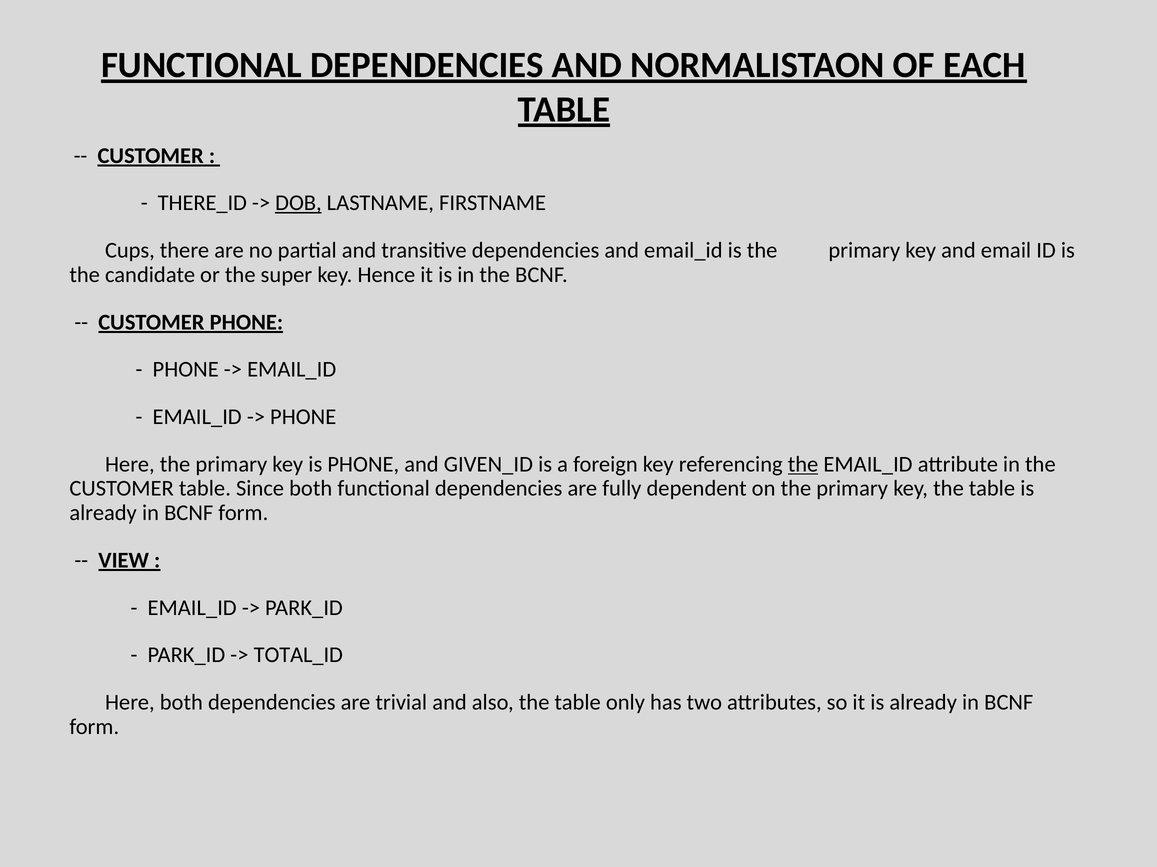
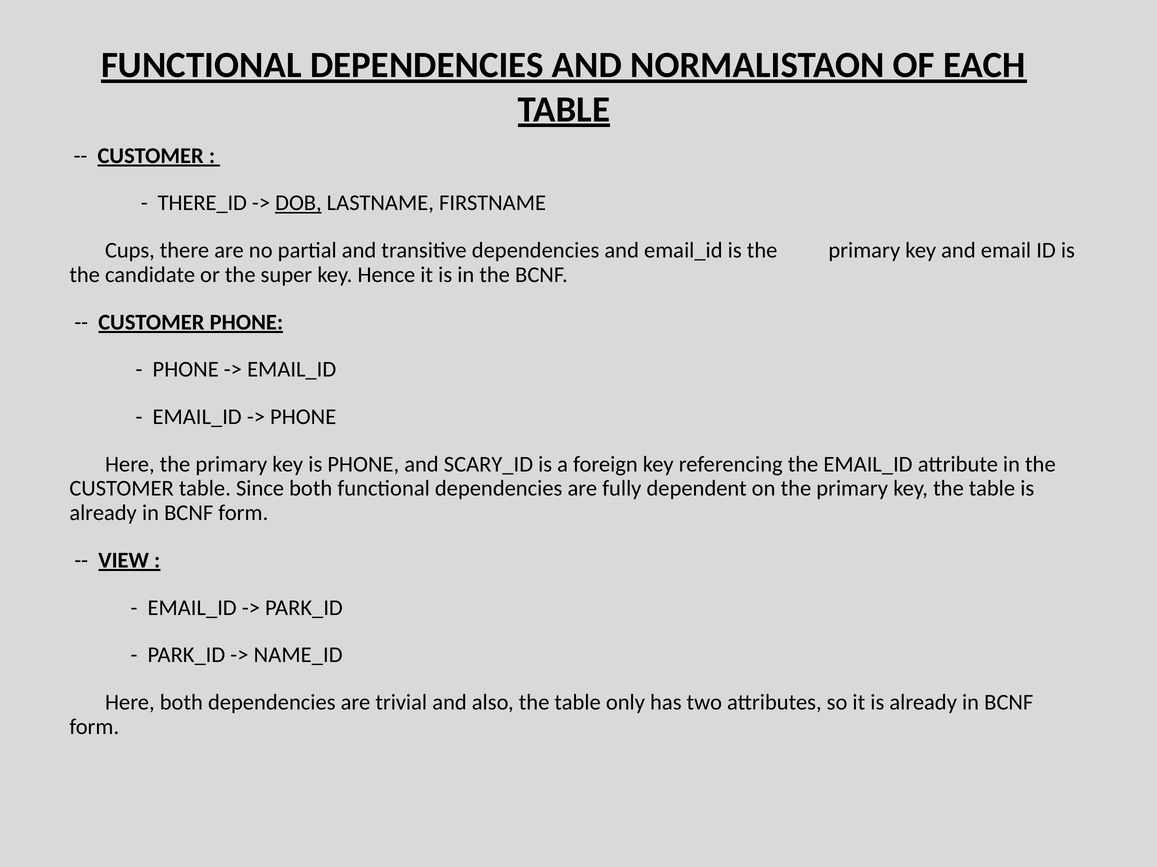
GIVEN_ID: GIVEN_ID -> SCARY_ID (488, 465)
the underline: present -> none (803, 465)
TOTAL_ID: TOTAL_ID -> NAME_ID (298, 656)
